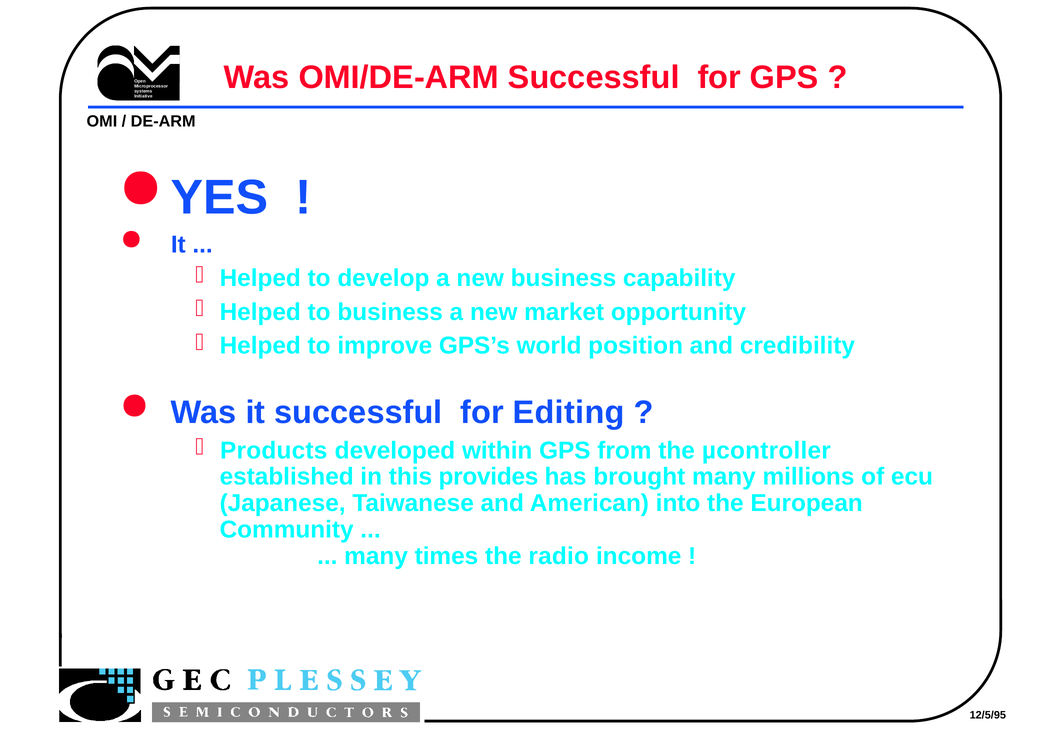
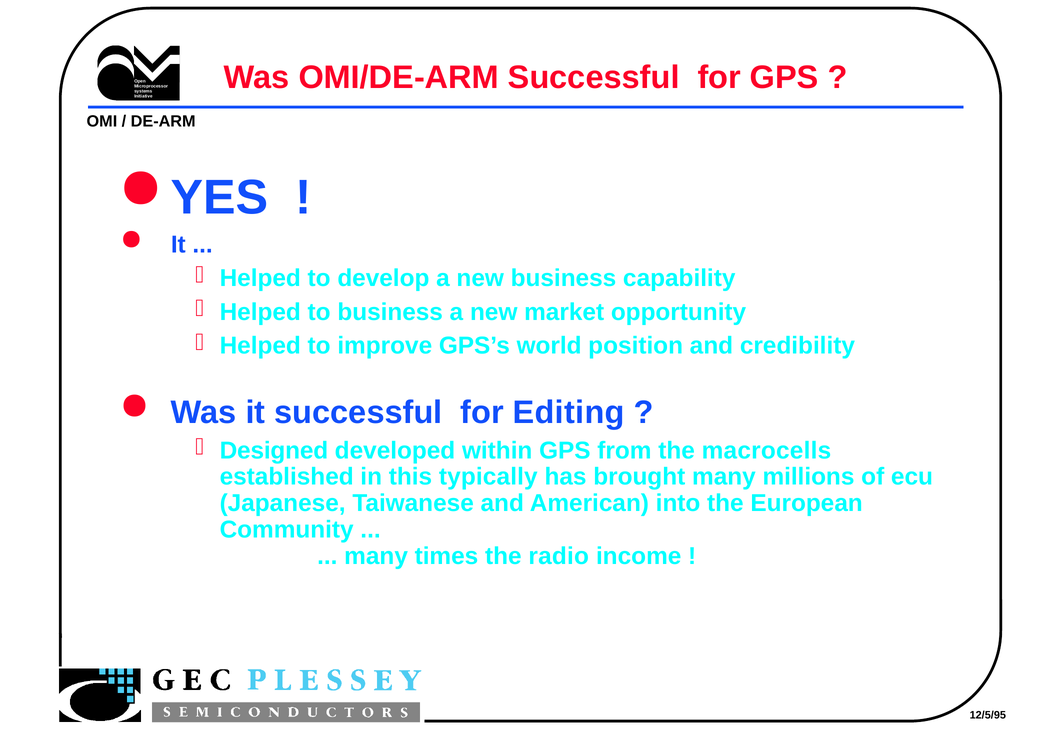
Products: Products -> Designed (274, 450)
µcontroller: µcontroller -> macrocells (766, 450)
provides: provides -> typically (488, 477)
